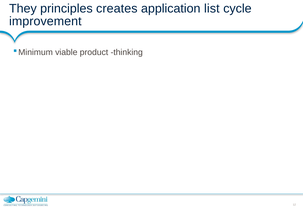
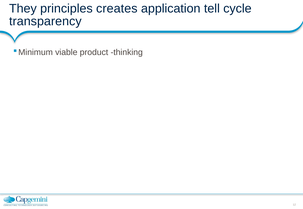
list: list -> tell (212, 9)
improvement: improvement -> transparency (45, 21)
